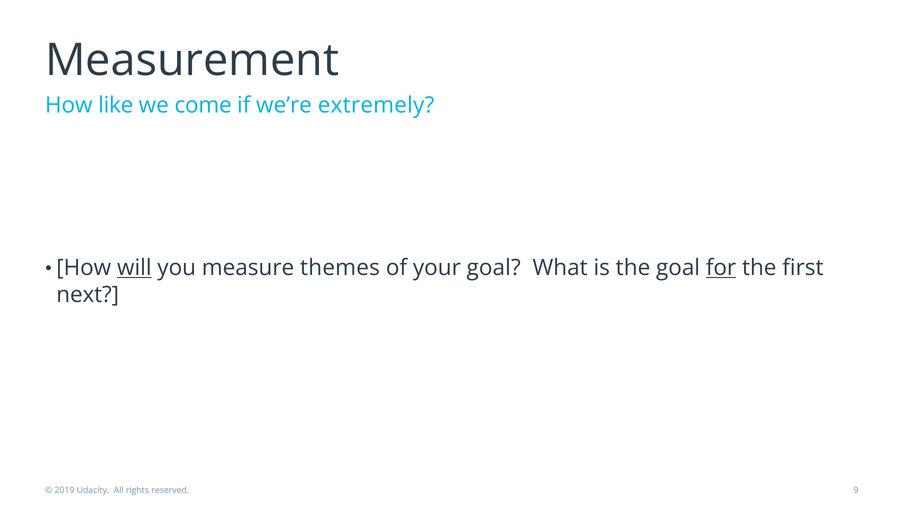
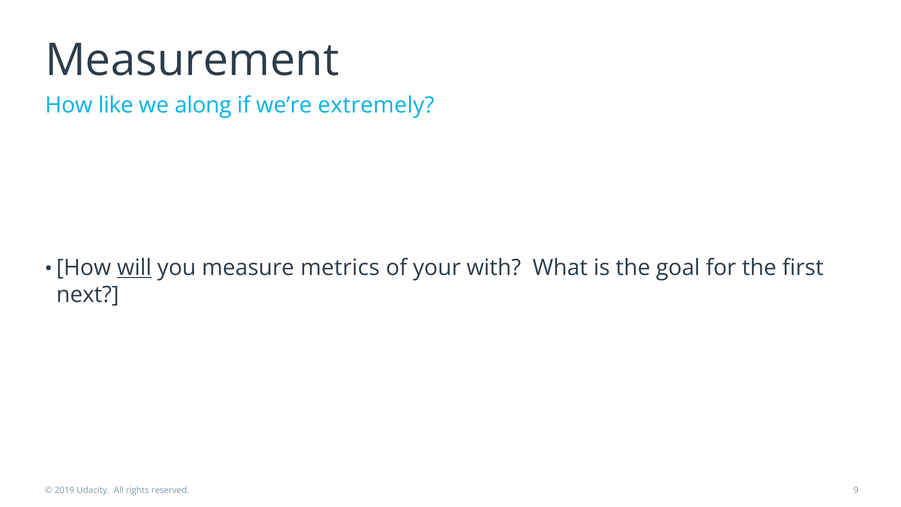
come: come -> along (203, 105)
themes: themes -> metrics (340, 268)
your goal: goal -> with (494, 268)
for underline: present -> none (721, 268)
